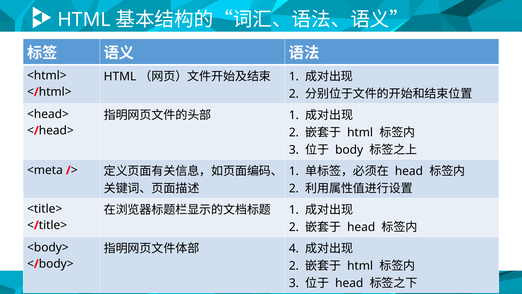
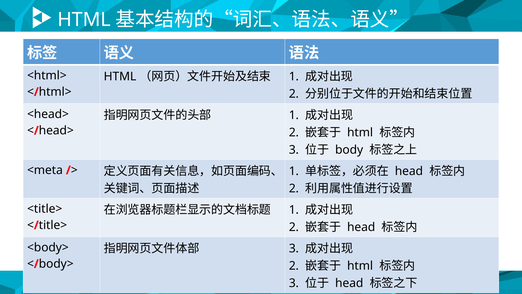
4: 4 -> 3 (294, 248)
